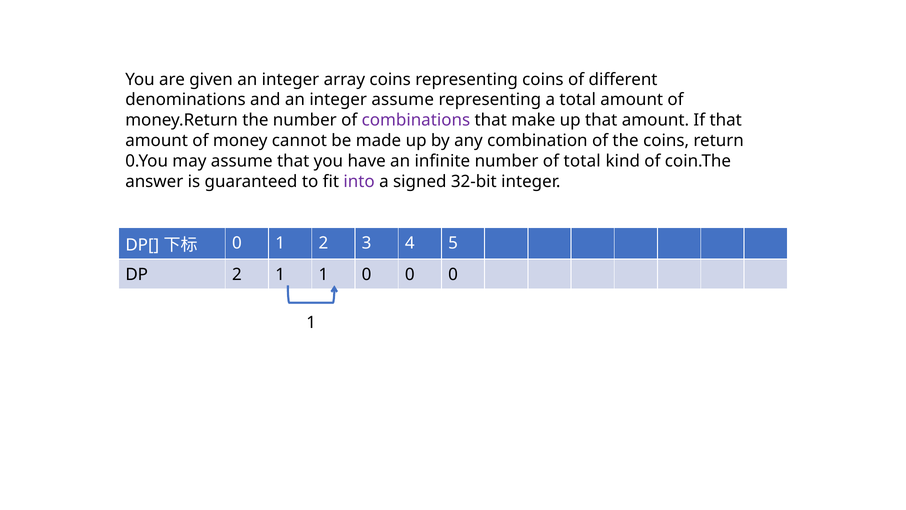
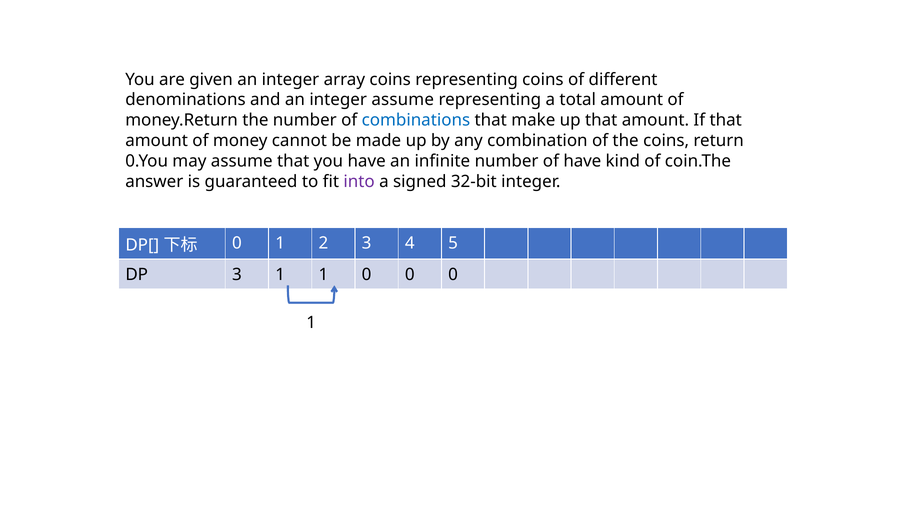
combinations colour: purple -> blue (416, 120)
of total: total -> have (582, 161)
DP 2: 2 -> 3 (237, 275)
